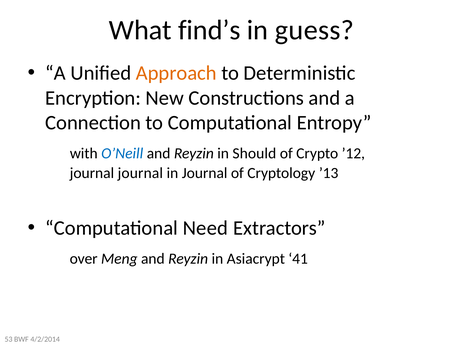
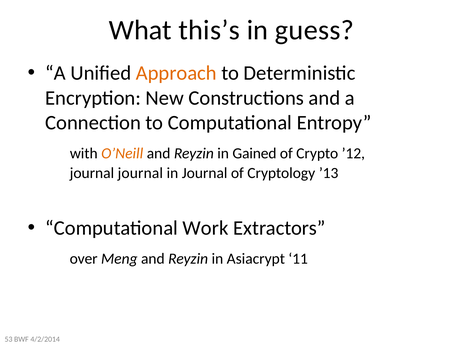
find’s: find’s -> this’s (209, 30)
O’Neill colour: blue -> orange (122, 153)
Should: Should -> Gained (254, 153)
Need: Need -> Work (205, 228)
41: 41 -> 11 (298, 259)
